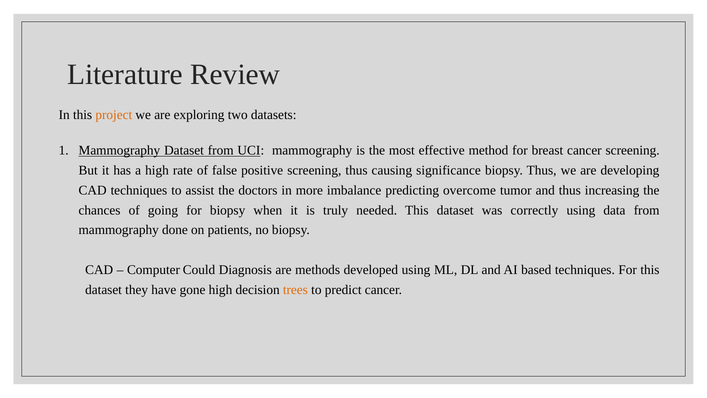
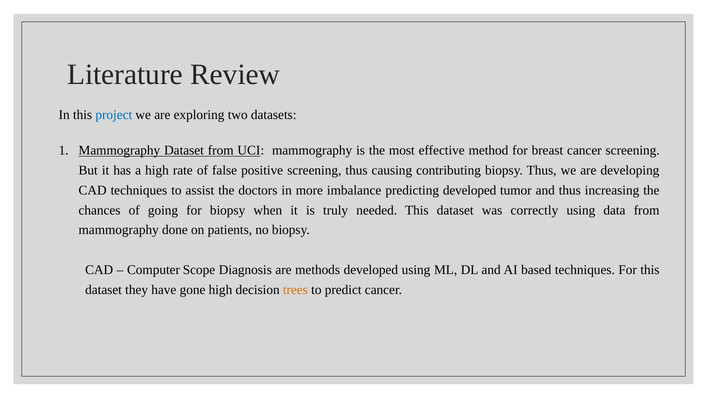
project colour: orange -> blue (114, 115)
significance: significance -> contributing (449, 170)
predicting overcome: overcome -> developed (470, 190)
Could: Could -> Scope (199, 270)
